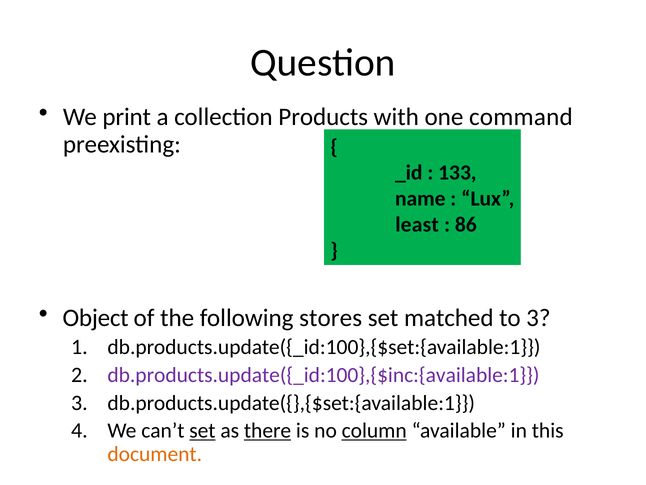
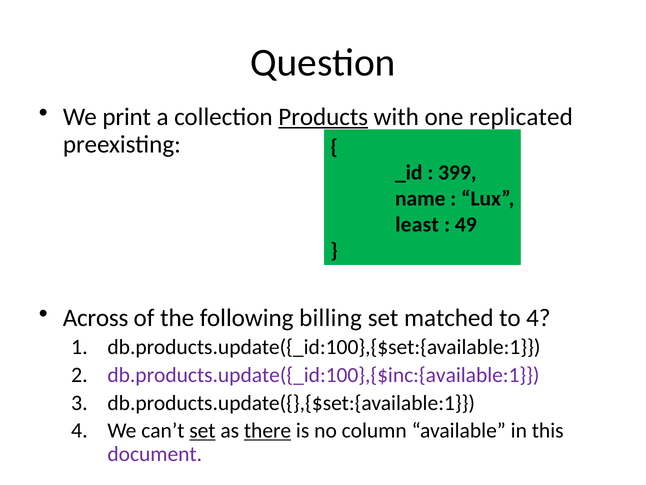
Products underline: none -> present (323, 117)
command: command -> replicated (521, 117)
133: 133 -> 399 (457, 173)
86: 86 -> 49 (466, 224)
Object: Object -> Across (96, 318)
stores: stores -> billing (331, 318)
to 3: 3 -> 4 (538, 318)
column underline: present -> none (374, 430)
document colour: orange -> purple (155, 454)
